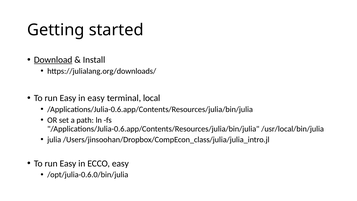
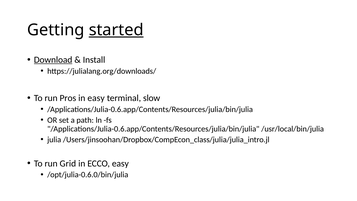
started underline: none -> present (116, 30)
Easy: Easy -> Pros (68, 98)
local: local -> slow (152, 98)
Easy: Easy -> Grid (68, 163)
